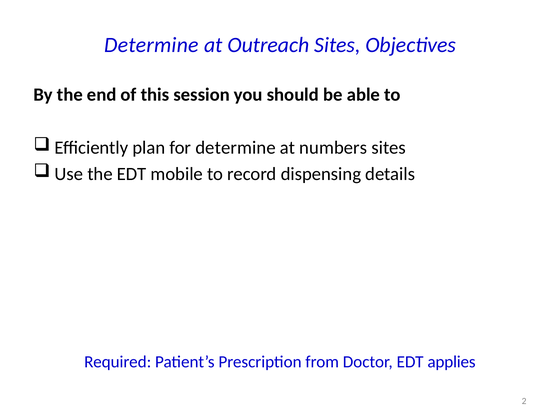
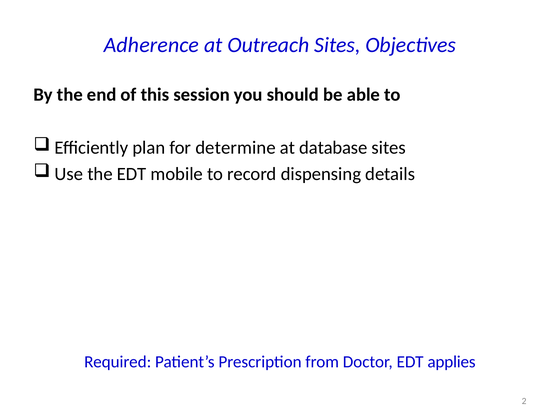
Determine: Determine -> Adherence (151, 45)
numbers: numbers -> database (333, 148)
